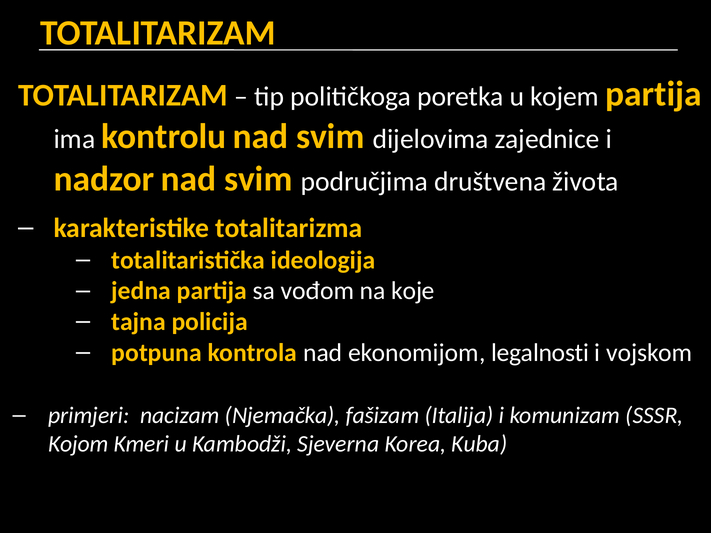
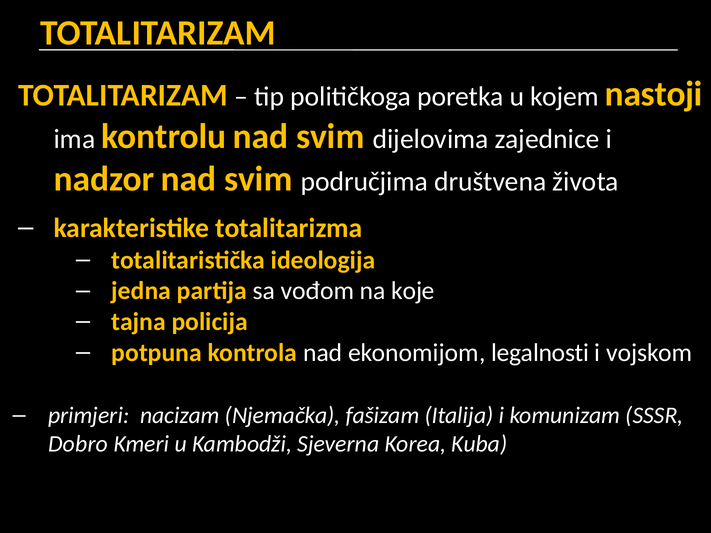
kojem partija: partija -> nastoji (654, 94)
Kojom: Kojom -> Dobro (78, 444)
